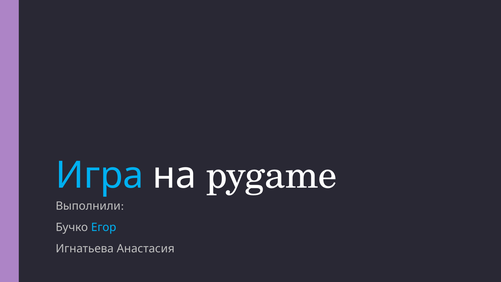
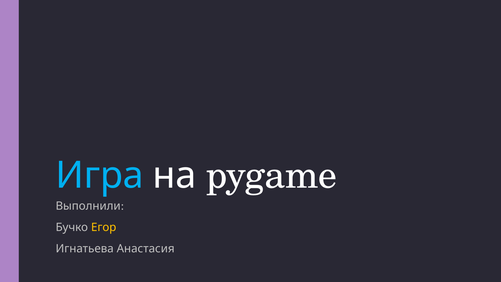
Егор colour: light blue -> yellow (104, 227)
